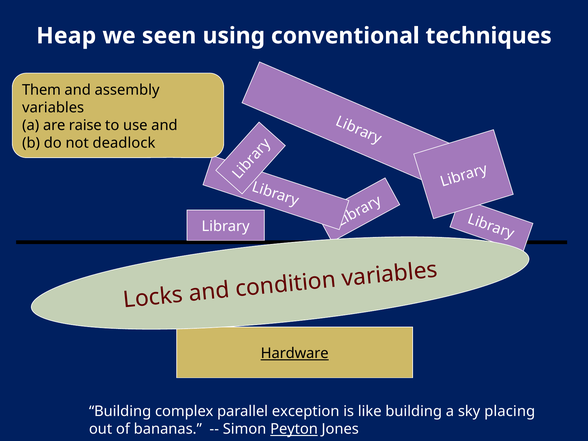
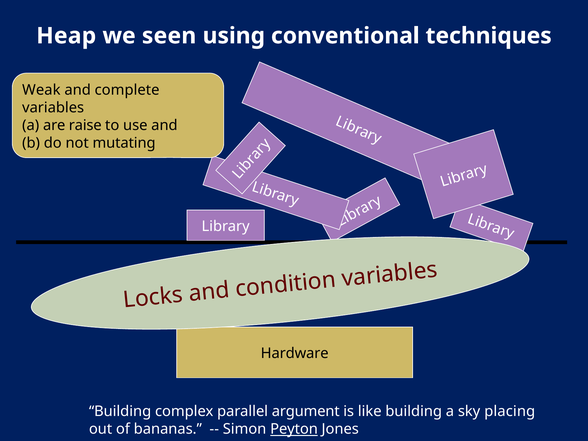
Them: Them -> Weak (41, 90)
assembly: assembly -> complete (127, 90)
deadlock: deadlock -> mutating (124, 143)
Hardware underline: present -> none (295, 353)
exception: exception -> argument (306, 411)
